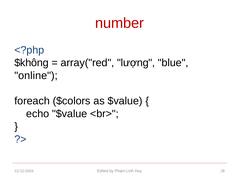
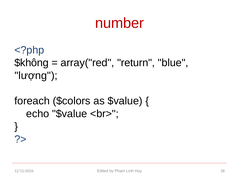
lượng: lượng -> return (136, 63)
online: online -> lượng (36, 76)
